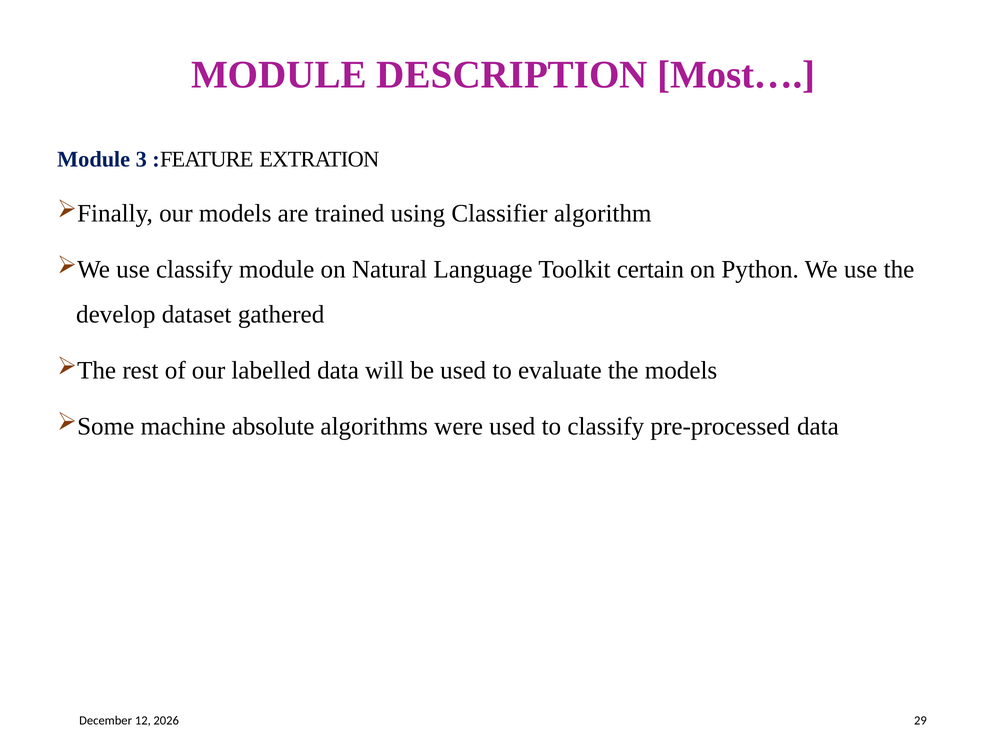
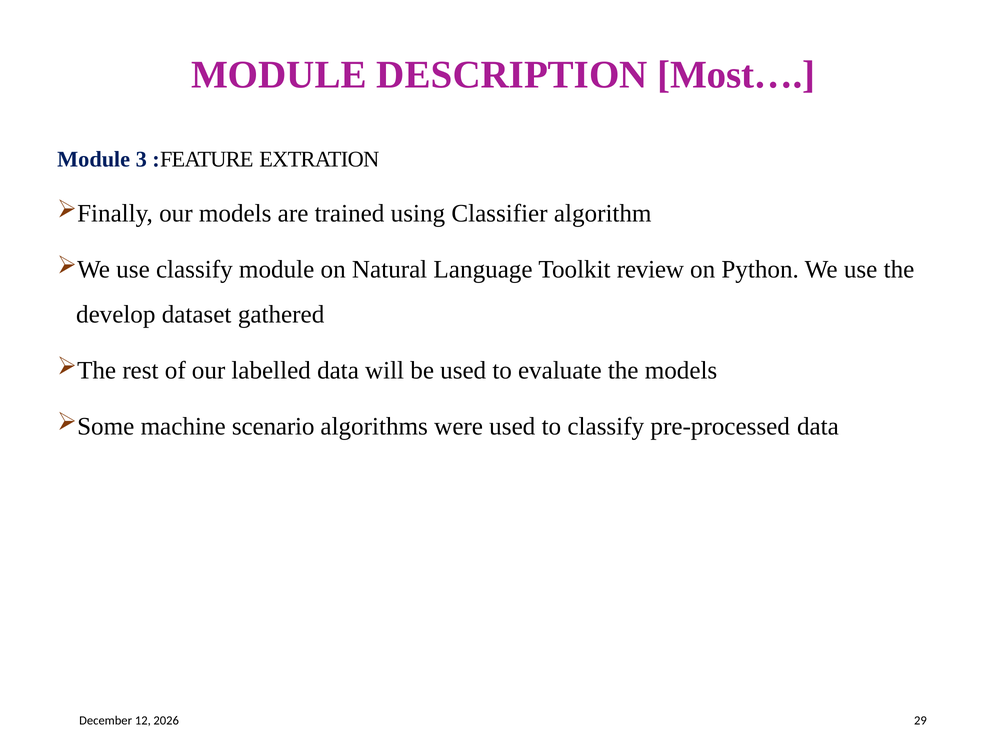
certain: certain -> review (650, 269)
absolute: absolute -> scenario (273, 426)
